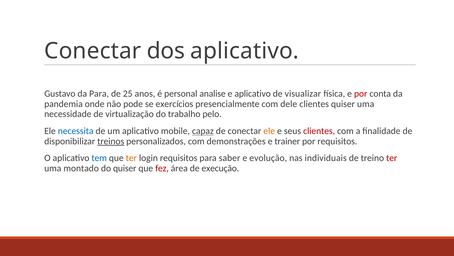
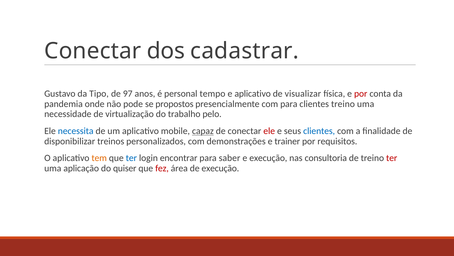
dos aplicativo: aplicativo -> cadastrar (245, 51)
da Para: Para -> Tipo (99, 93)
25: 25 -> 97 (128, 93)
analise: analise -> tempo (212, 93)
exercícios: exercícios -> propostos (174, 104)
com dele: dele -> para (289, 104)
clientes quiser: quiser -> treino (343, 104)
ele colour: orange -> red (269, 131)
clientes colour: red -> blue (319, 131)
treinos underline: present -> none (111, 141)
tem colour: blue -> orange (99, 158)
ter colour: orange -> blue (131, 158)
login requisitos: requisitos -> encontrar (179, 158)
e evolução: evolução -> execução (268, 158)
individuais: individuais -> consultoria (326, 158)
montado: montado -> aplicação (81, 168)
